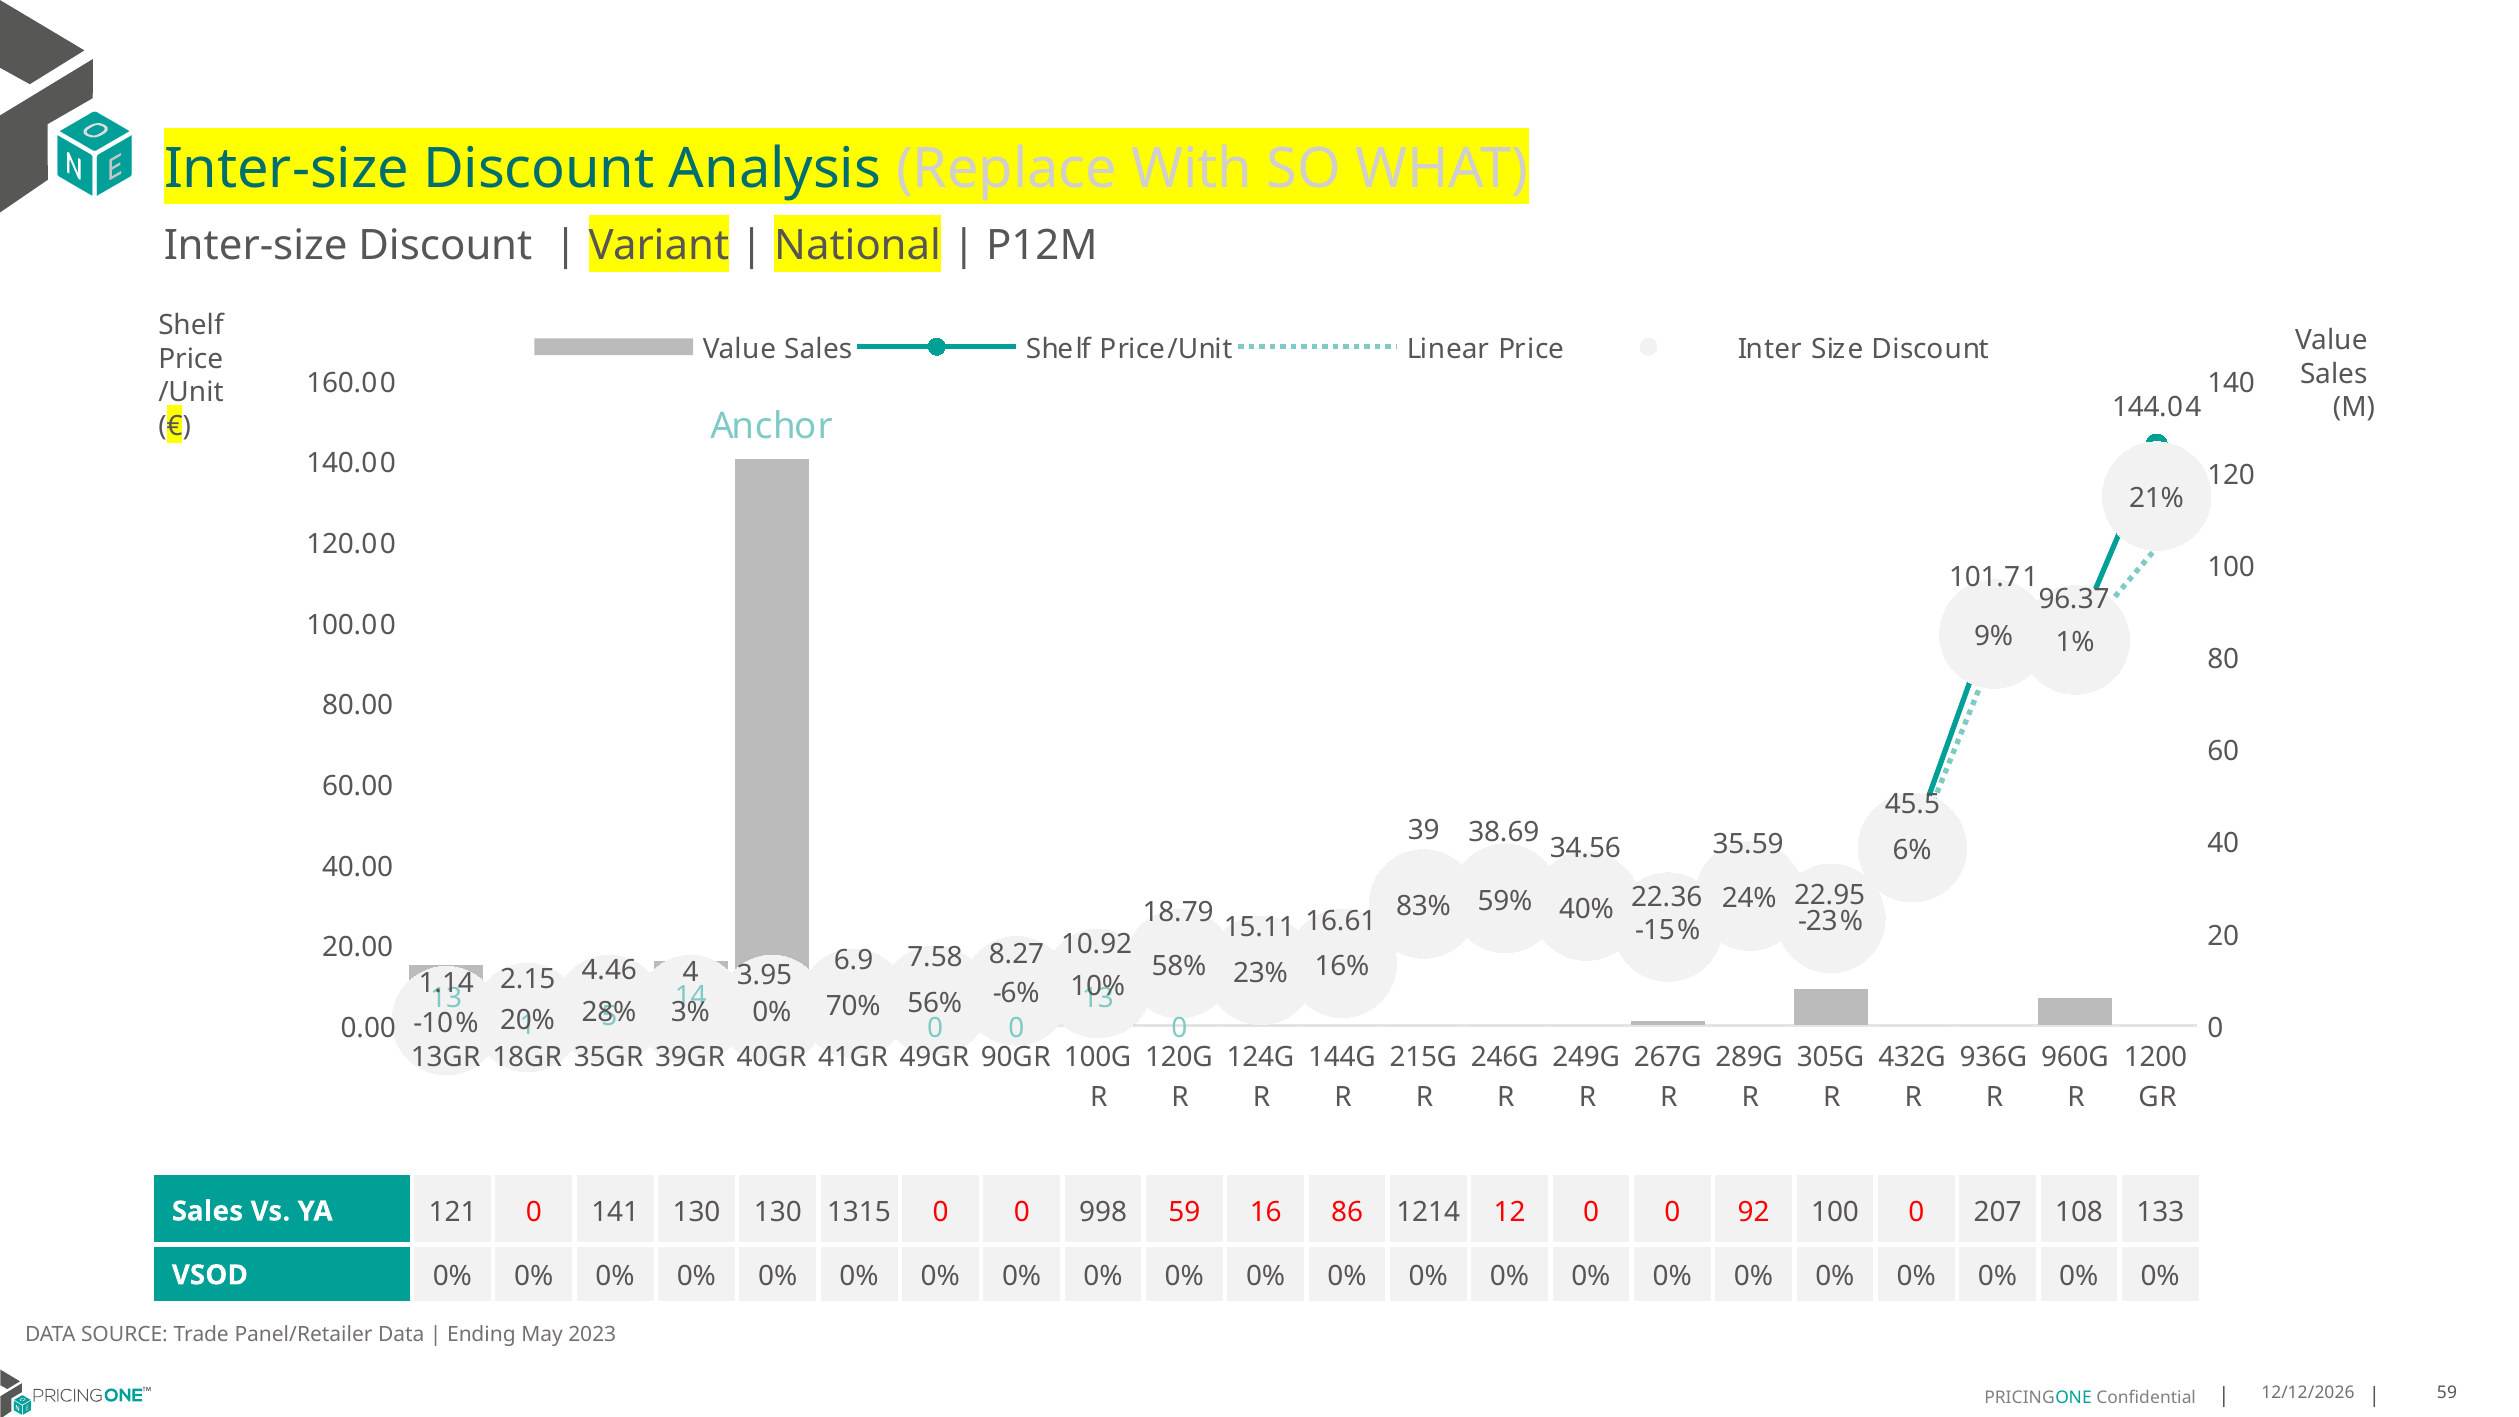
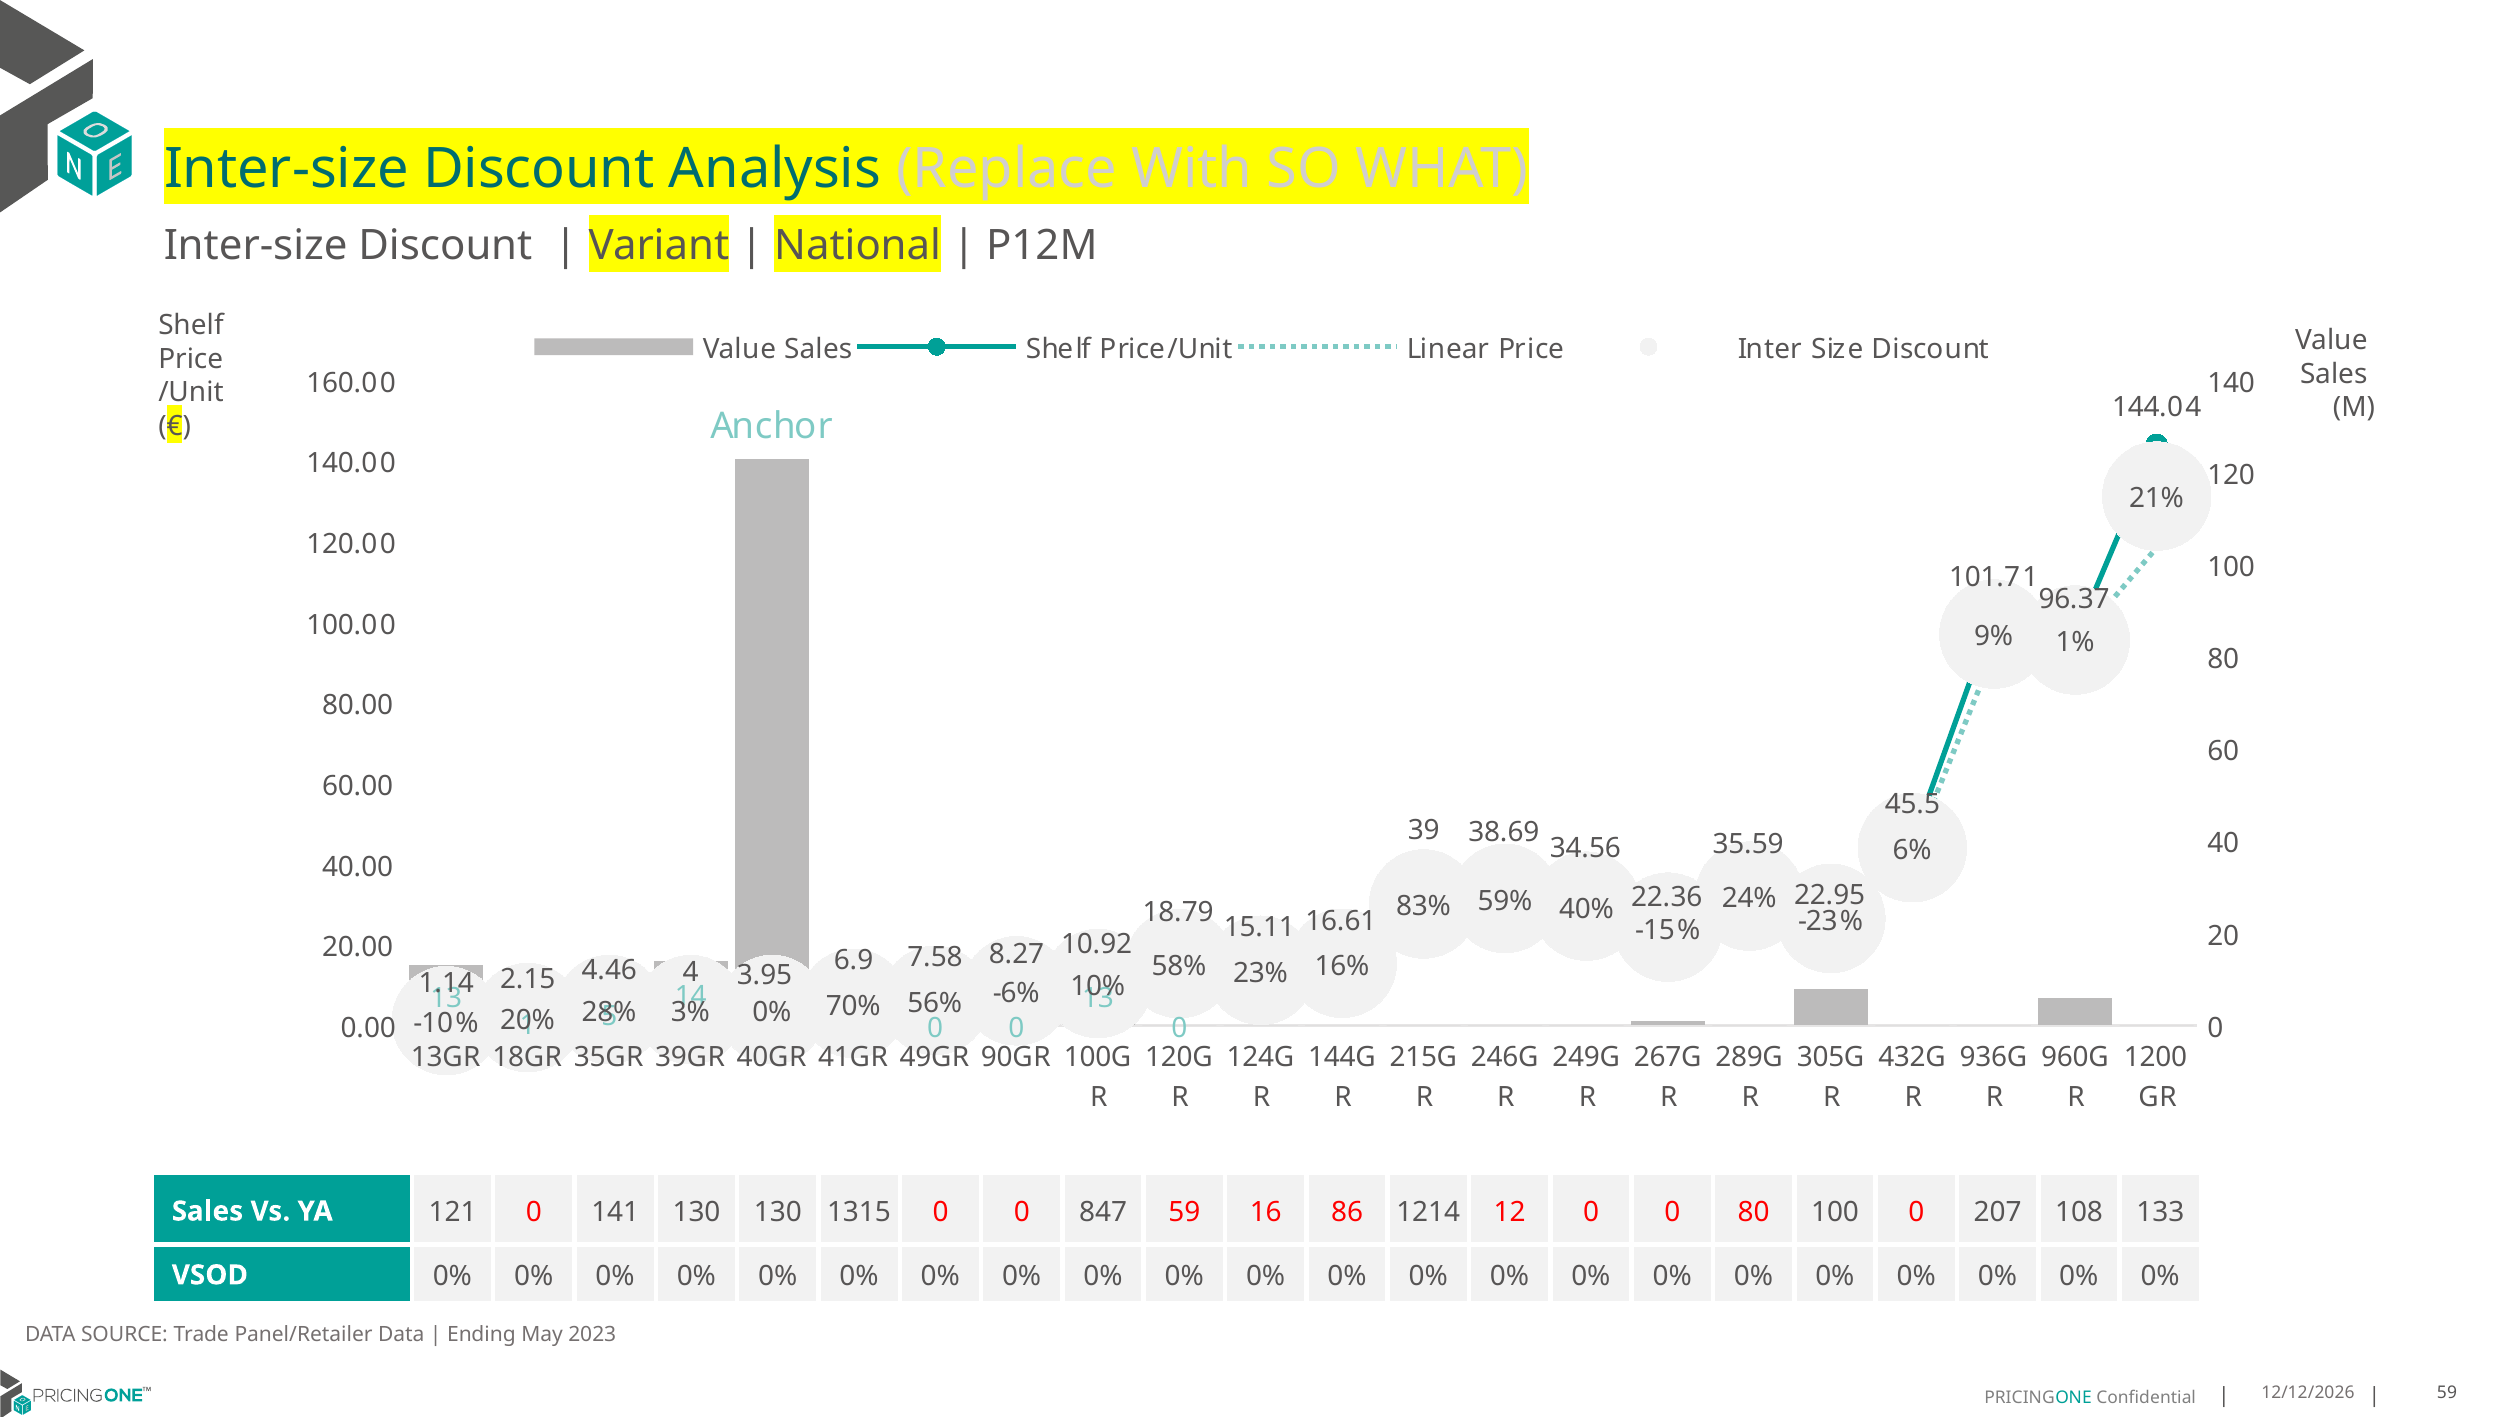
998: 998 -> 847 (1103, 1212)
0 92: 92 -> 80 (1754, 1212)
